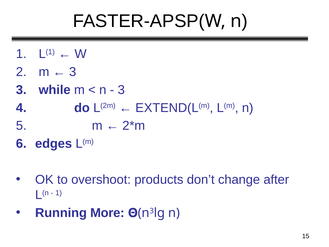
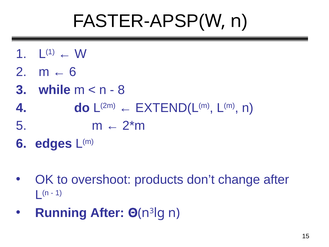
3: 3 -> 6 (73, 72)
3: 3 -> 8 (121, 90)
Running More: More -> After (107, 213)
